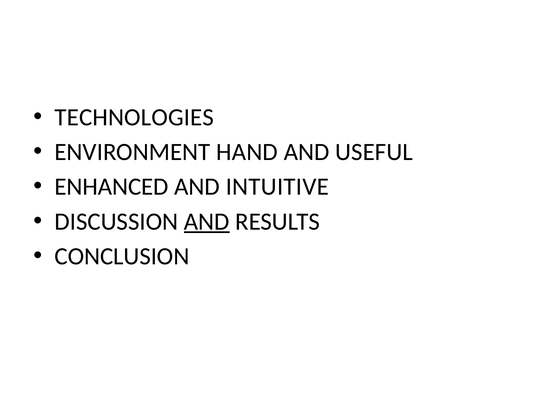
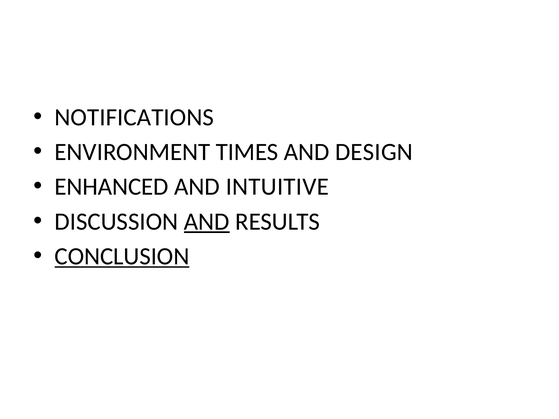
TECHNOLOGIES: TECHNOLOGIES -> NOTIFICATIONS (134, 117)
HAND: HAND -> TIMES (247, 152)
USEFUL: USEFUL -> DESIGN (374, 152)
CONCLUSION underline: none -> present (122, 256)
